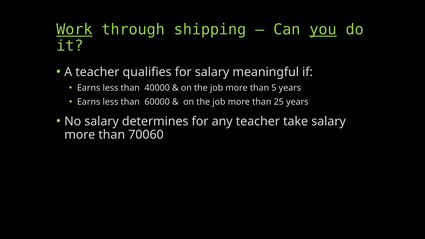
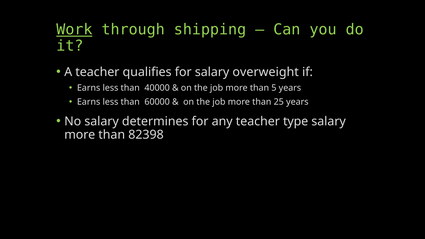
you underline: present -> none (323, 30)
meaningful: meaningful -> overweight (266, 72)
take: take -> type (296, 121)
70060: 70060 -> 82398 (146, 135)
